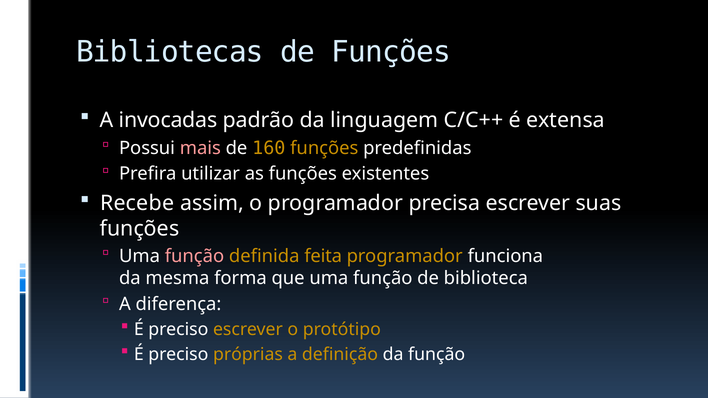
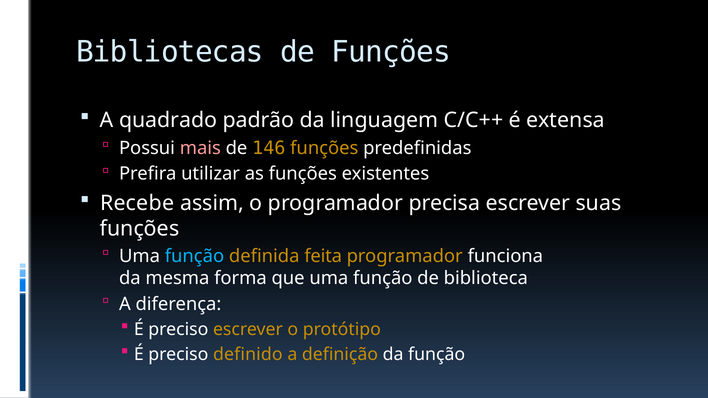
invocadas: invocadas -> quadrado (168, 121)
160: 160 -> 146 (269, 148)
função colour: pink -> light blue (194, 256)
próprias: próprias -> definido (248, 354)
